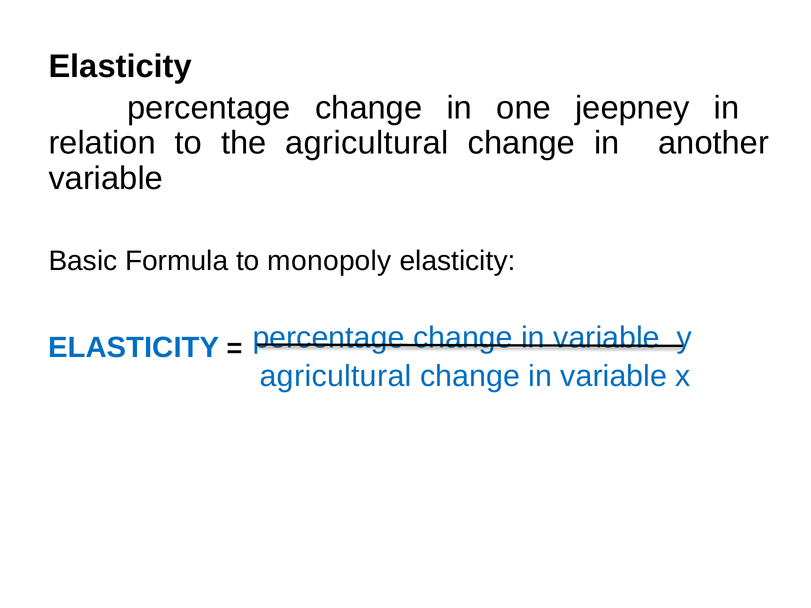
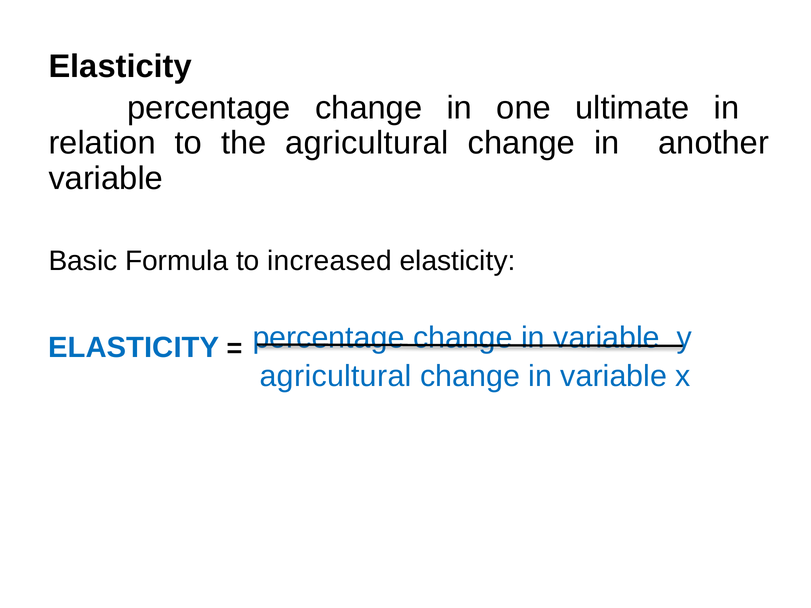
jeepney: jeepney -> ultimate (632, 108)
monopoly: monopoly -> increased (330, 261)
